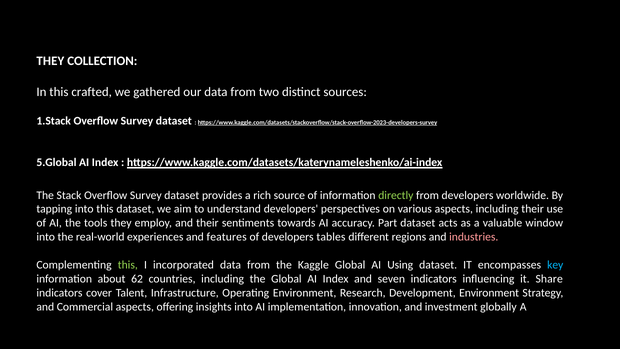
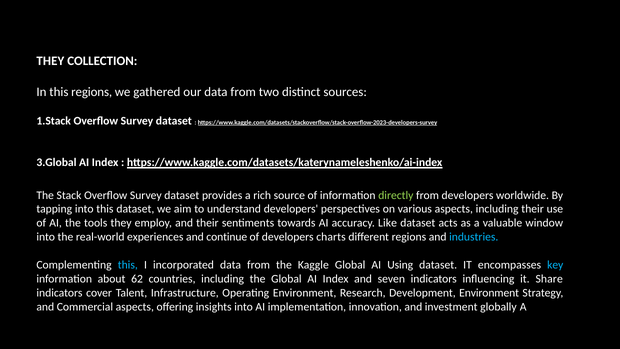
this crafted: crafted -> regions (92, 92)
5.Global: 5.Global -> 3.Global (56, 163)
Part: Part -> Like (388, 223)
features: features -> continue (227, 237)
tables: tables -> charts (331, 237)
industries colour: pink -> light blue (474, 237)
this colour: light green -> light blue (128, 265)
